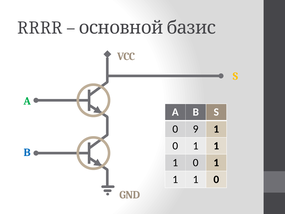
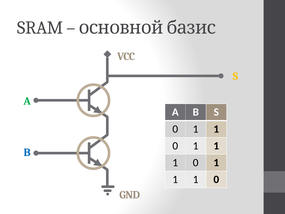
RRRR: RRRR -> SRAM (40, 28)
9: 9 -> 1 (196, 129)
